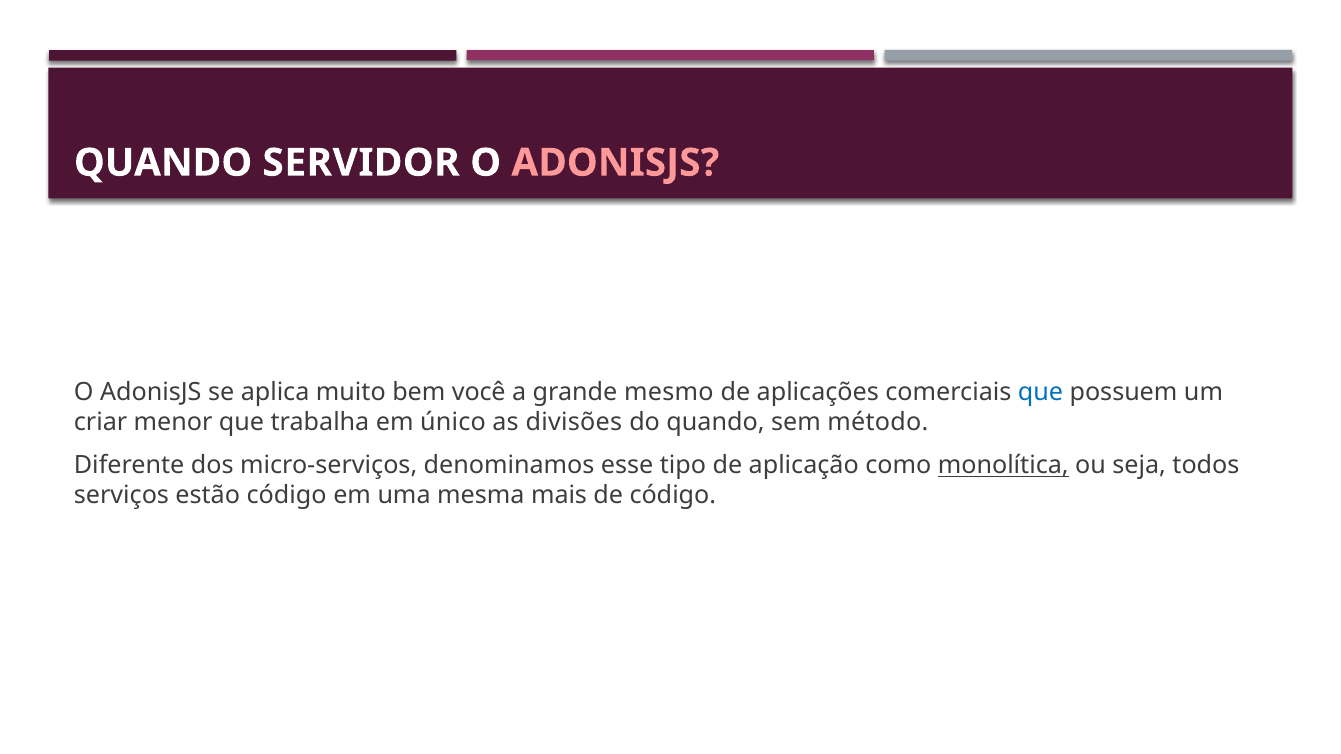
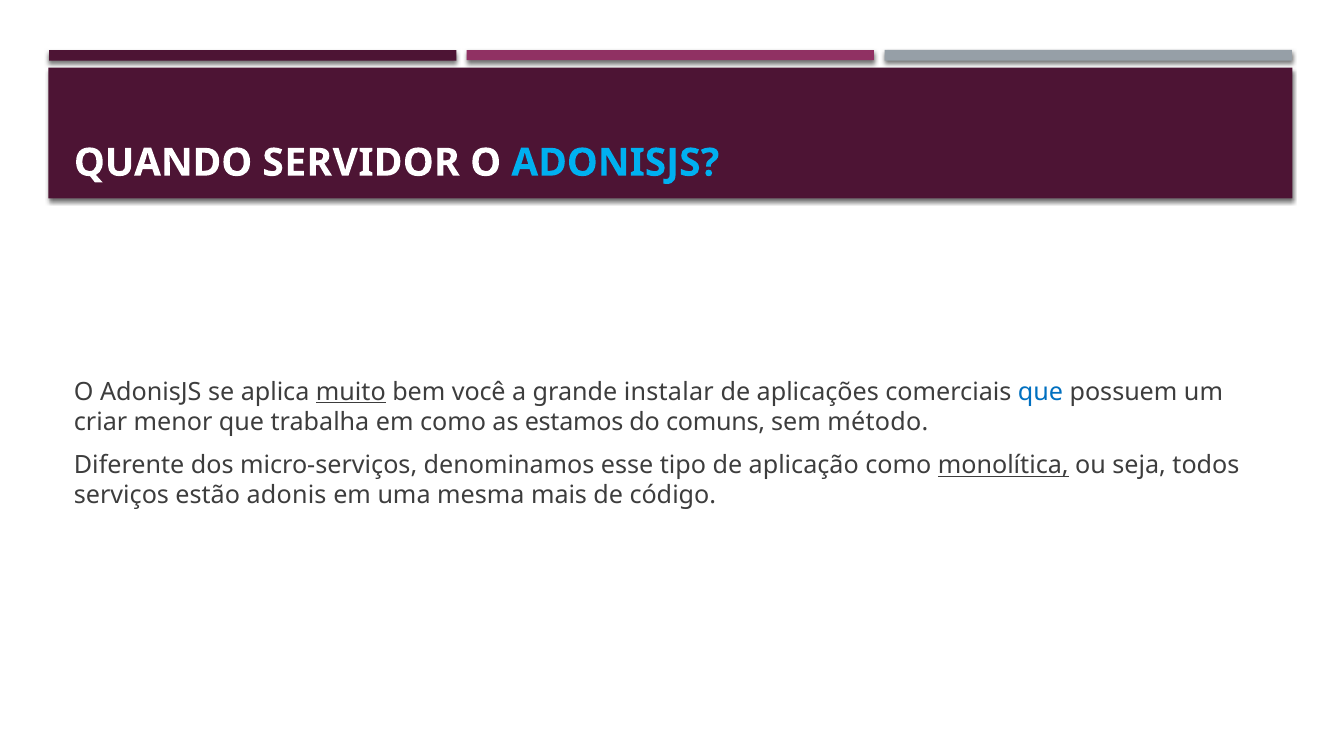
ADONISJS colour: pink -> light blue (615, 163)
muito underline: none -> present (351, 392)
mesmo: mesmo -> instalar (669, 392)
em único: único -> como (453, 422)
divisões: divisões -> estamos (574, 422)
do quando: quando -> comuns (716, 422)
estão código: código -> adonis (287, 496)
